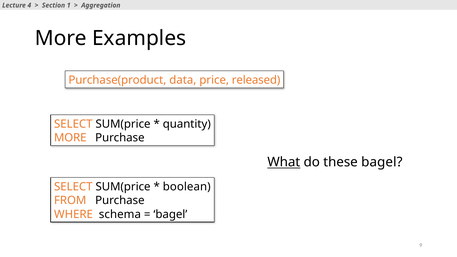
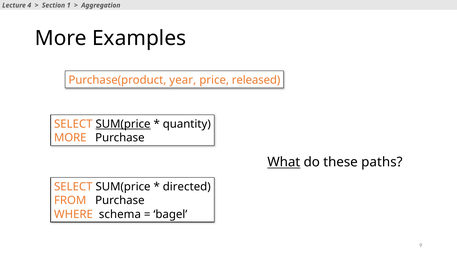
data: data -> year (183, 80)
SUM(price underline: none -> present (123, 124)
these bagel: bagel -> paths (382, 162)
boolean: boolean -> directed (187, 187)
